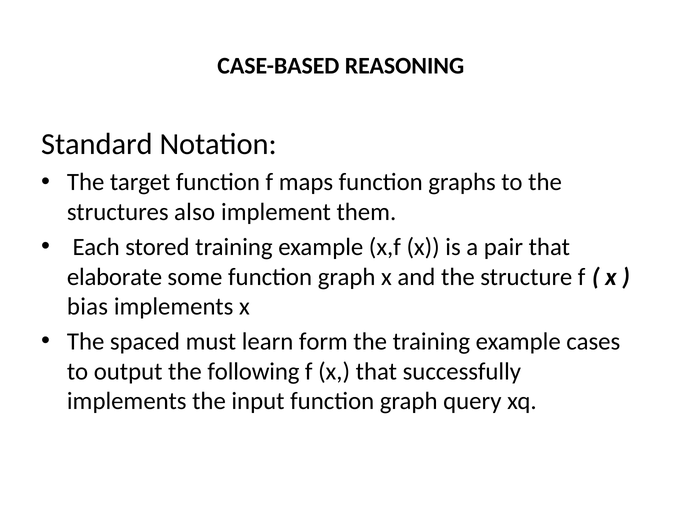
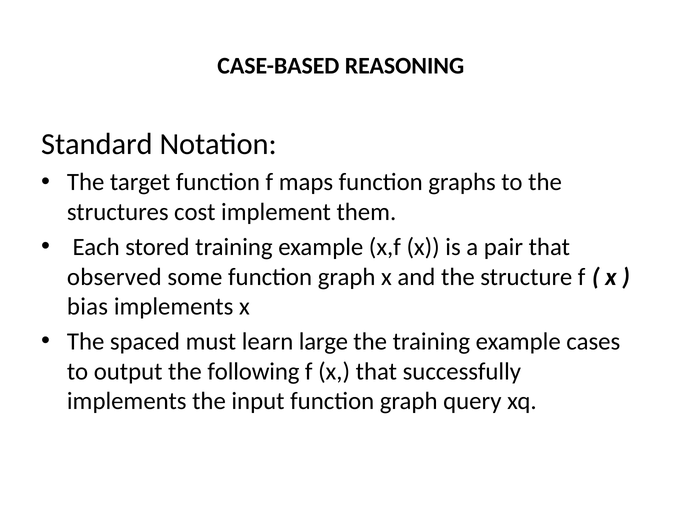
also: also -> cost (195, 212)
elaborate: elaborate -> observed (114, 276)
form: form -> large (323, 341)
